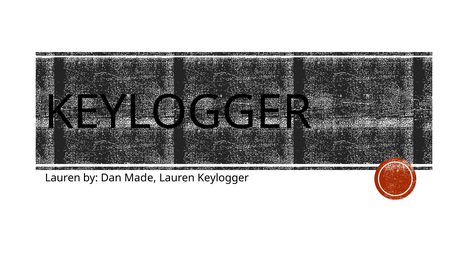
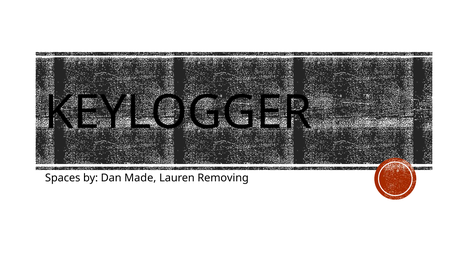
Lauren: Lauren -> Spaces (63, 178)
Lauren Keylogger: Keylogger -> Removing (223, 178)
